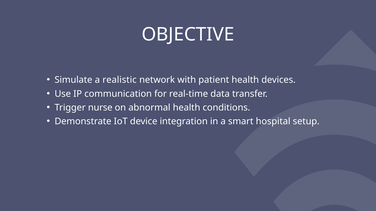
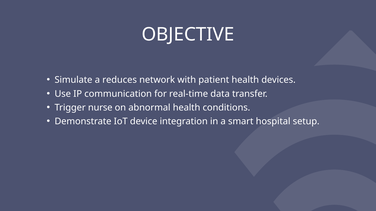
realistic: realistic -> reduces (120, 80)
